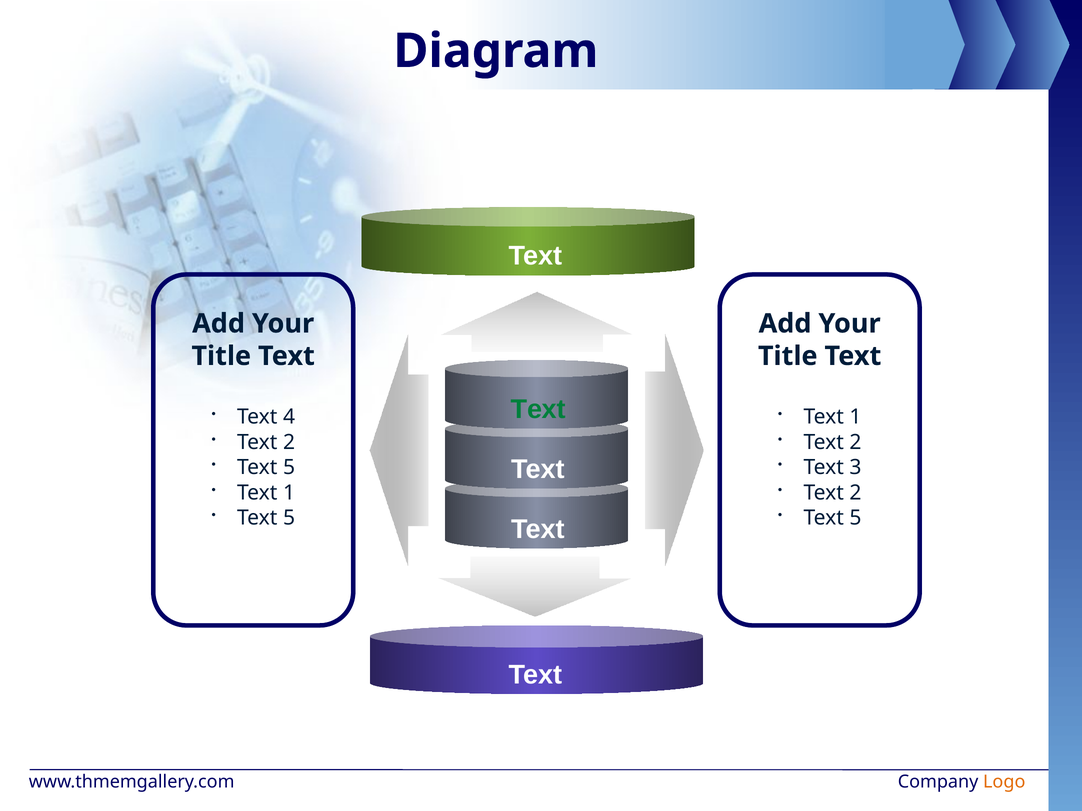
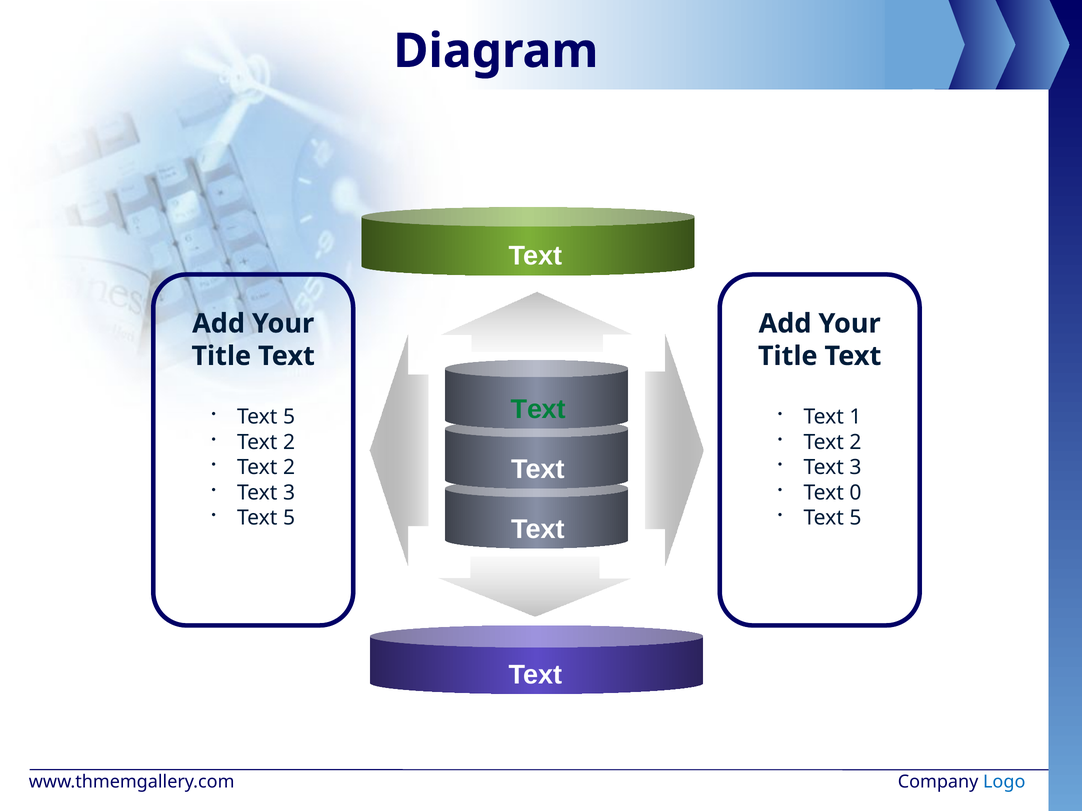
4: 4 -> 5 (289, 417)
5: 5 -> 2 (289, 468)
1: 1 -> 3 (289, 493)
2: 2 -> 0 (856, 493)
Logo colour: orange -> blue (1004, 782)
